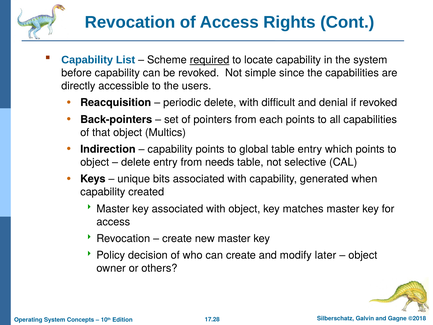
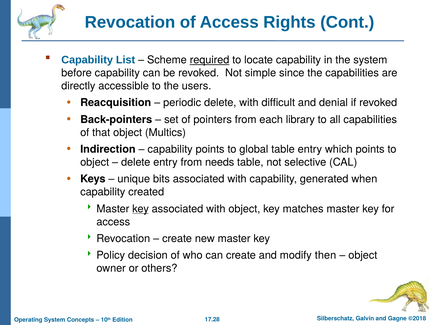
each points: points -> library (300, 119)
key underline: none -> present (141, 209)
later: later -> then (326, 255)
